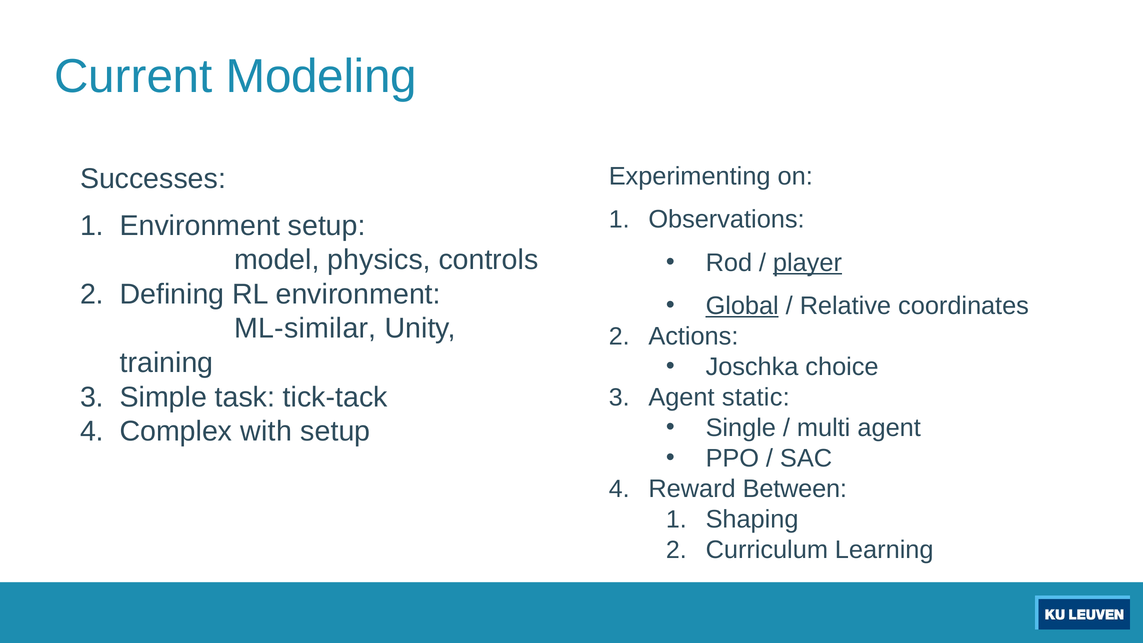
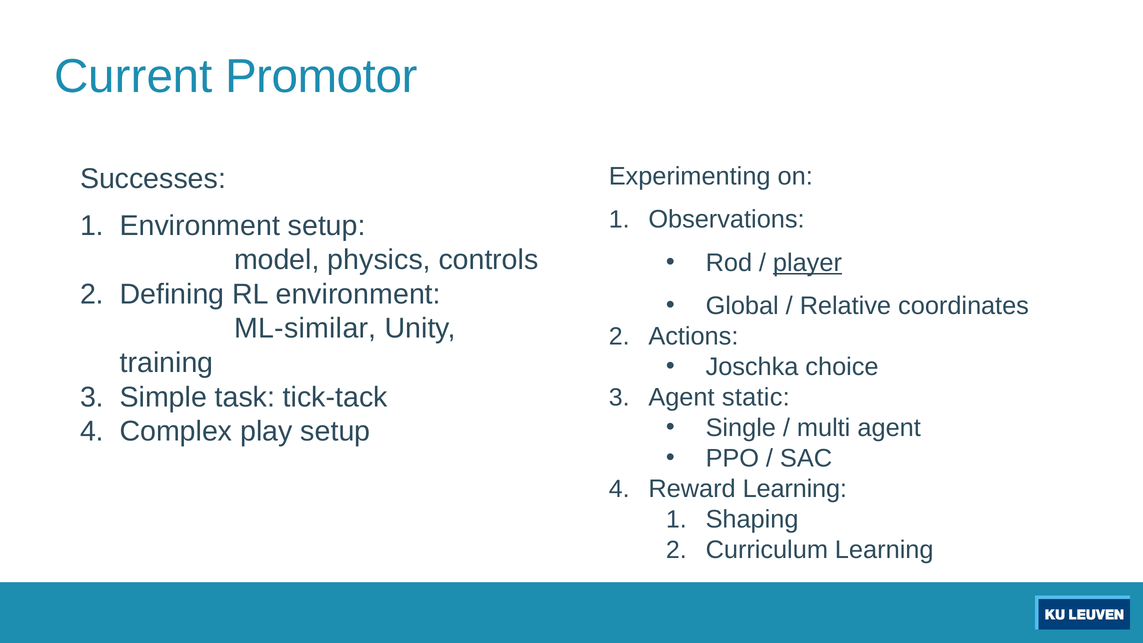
Modeling: Modeling -> Promotor (321, 77)
Global underline: present -> none (742, 306)
with: with -> play (266, 431)
Reward Between: Between -> Learning (795, 489)
